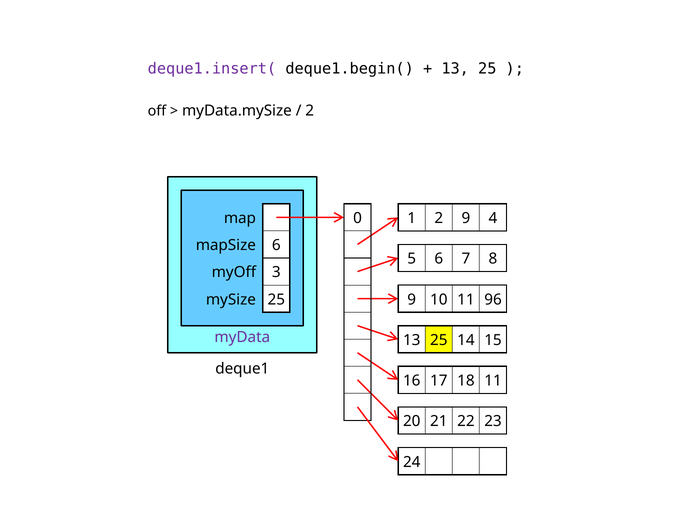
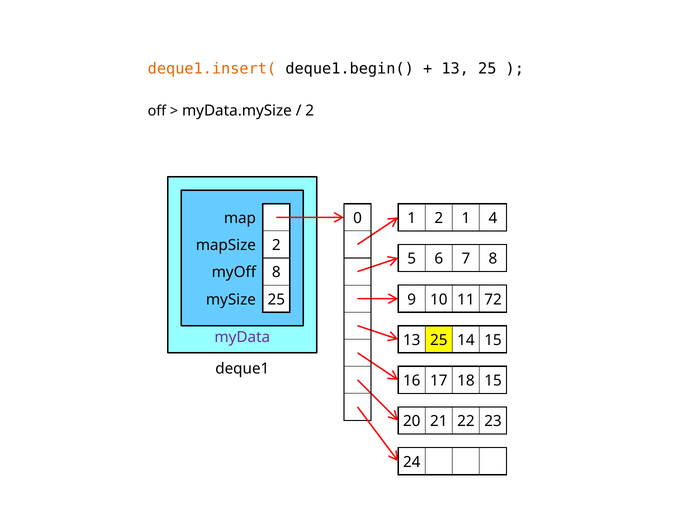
deque1.insert( colour: purple -> orange (212, 69)
2 9: 9 -> 1 (466, 218)
mapSize 6: 6 -> 2 (276, 245)
myOff 3: 3 -> 8 (276, 272)
96: 96 -> 72 (493, 299)
18 11: 11 -> 15 (493, 381)
